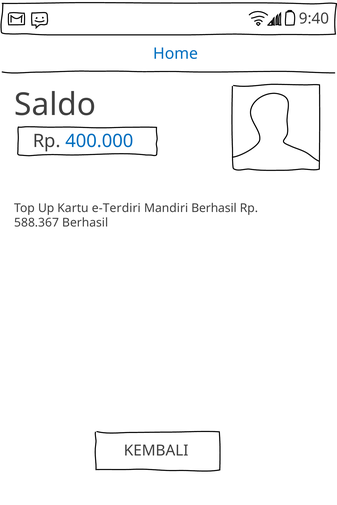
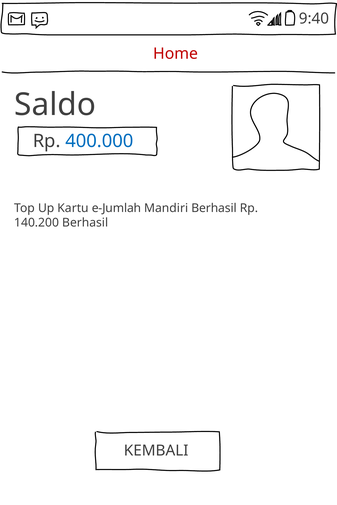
Home colour: blue -> red (176, 54)
e-Terdiri: e-Terdiri -> e-Jumlah (116, 208)
588.367: 588.367 -> 140.200 (37, 223)
